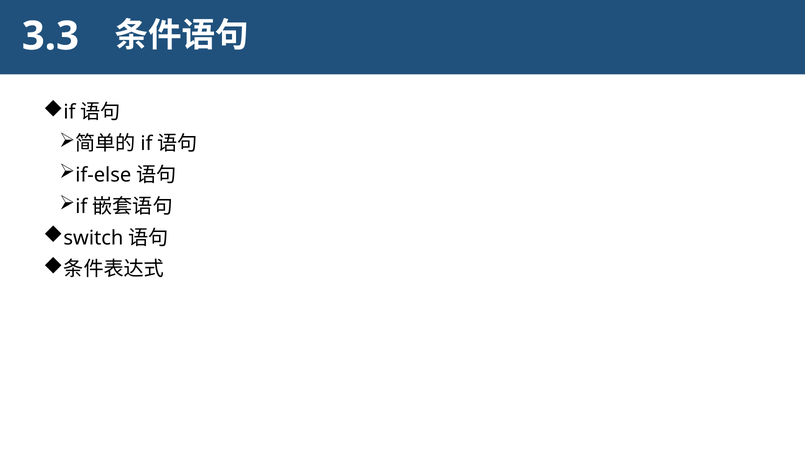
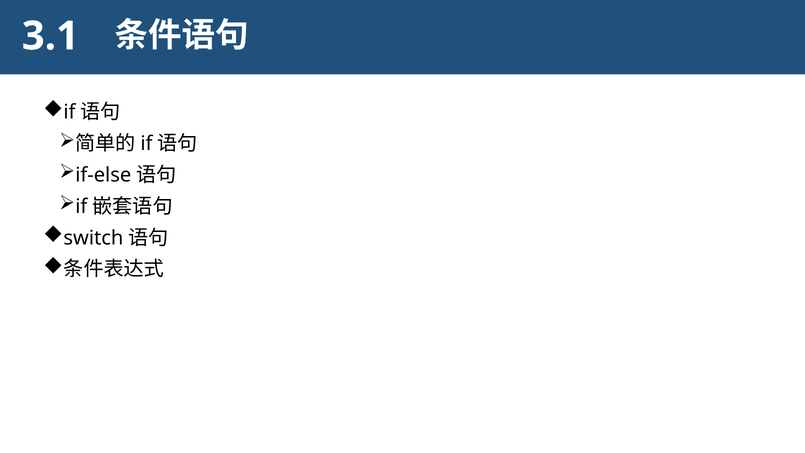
3.3: 3.3 -> 3.1 (50, 36)
